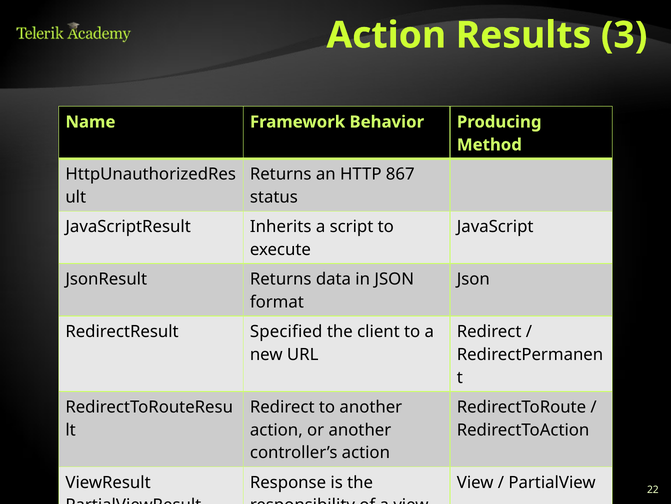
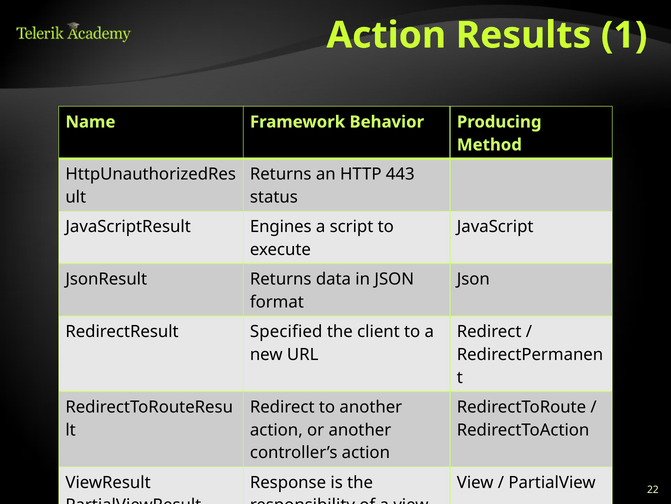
3: 3 -> 1 (624, 35)
867: 867 -> 443 (400, 174)
Inherits: Inherits -> Engines (281, 227)
